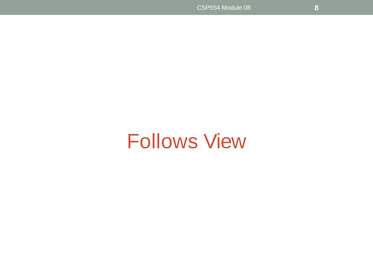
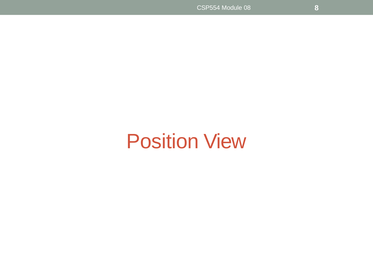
Follows: Follows -> Position (163, 141)
